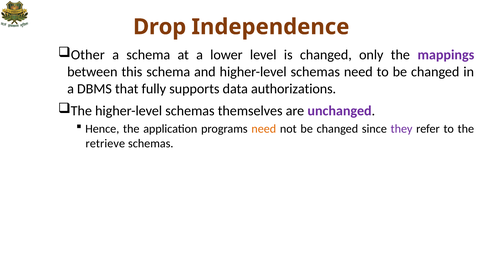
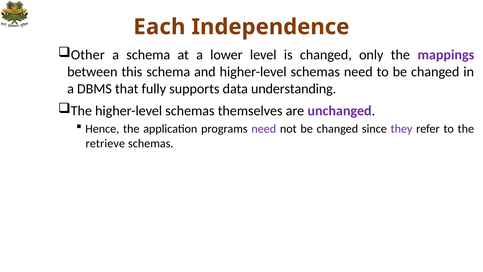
Drop: Drop -> Each (159, 27)
authorizations: authorizations -> understanding (294, 89)
need colour: orange -> purple (264, 129)
